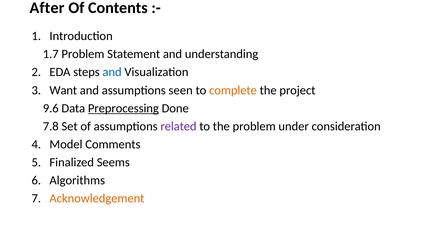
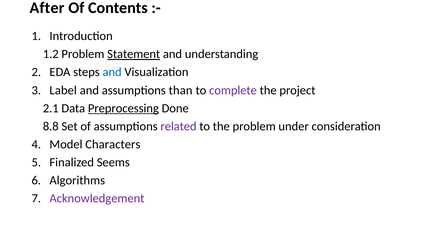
1.7: 1.7 -> 1.2 (51, 54)
Statement underline: none -> present (134, 54)
Want: Want -> Label (63, 90)
seen: seen -> than (181, 90)
complete colour: orange -> purple (233, 90)
9.6: 9.6 -> 2.1 (51, 108)
7.8: 7.8 -> 8.8 (51, 126)
Comments: Comments -> Characters (113, 144)
Acknowledgement colour: orange -> purple (97, 198)
